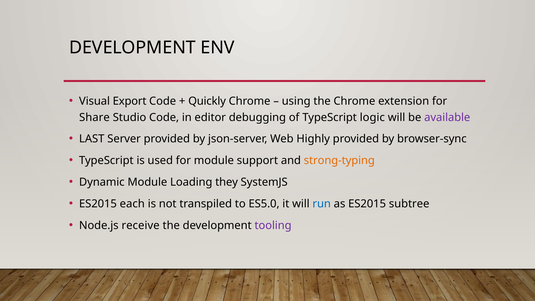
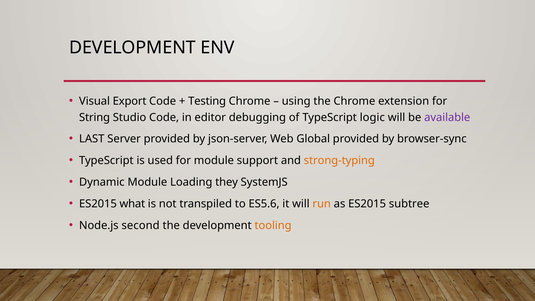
Quickly: Quickly -> Testing (207, 101)
Share: Share -> String (95, 117)
Highly: Highly -> Global (313, 139)
each: each -> what (132, 204)
ES5.0: ES5.0 -> ES5.6 (264, 204)
run colour: blue -> orange (322, 204)
receive: receive -> second (141, 225)
tooling colour: purple -> orange (273, 225)
